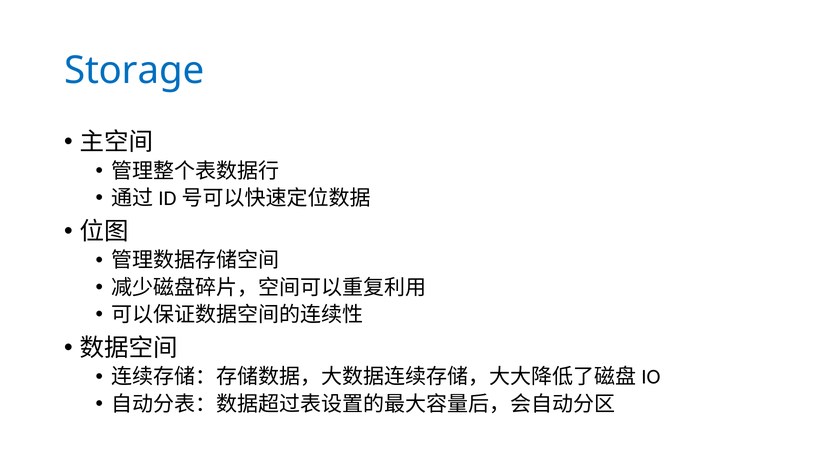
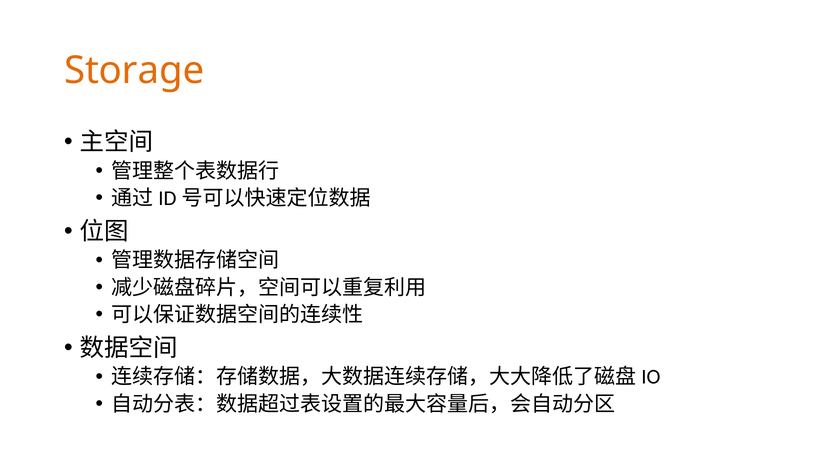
Storage colour: blue -> orange (134, 71)
